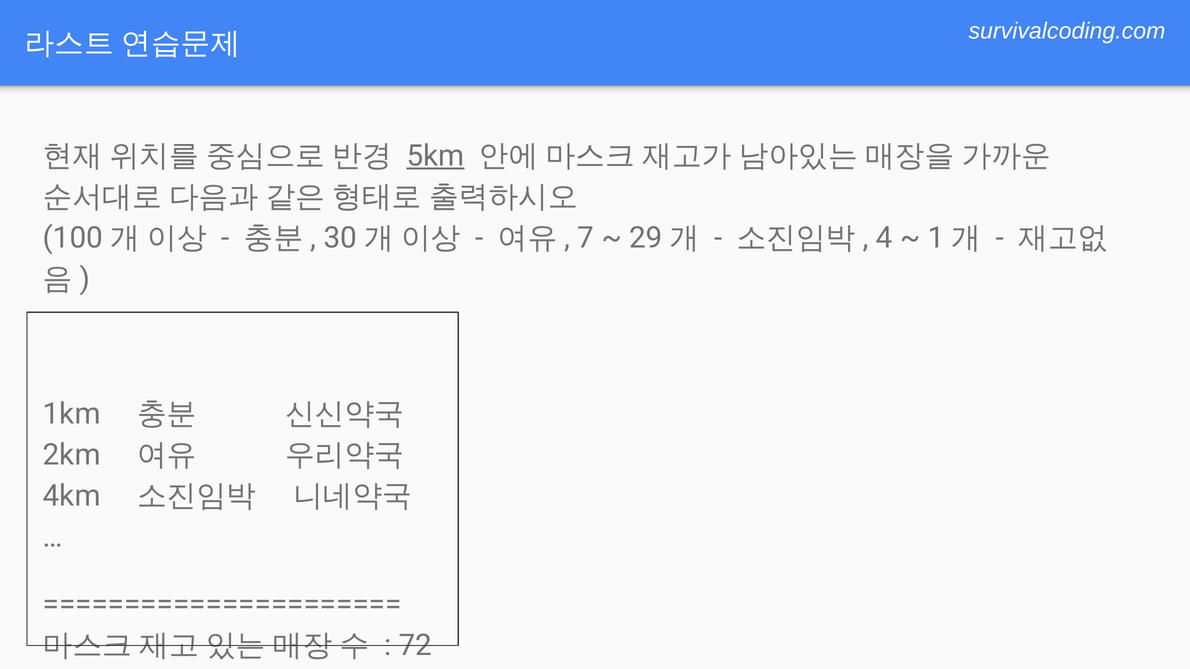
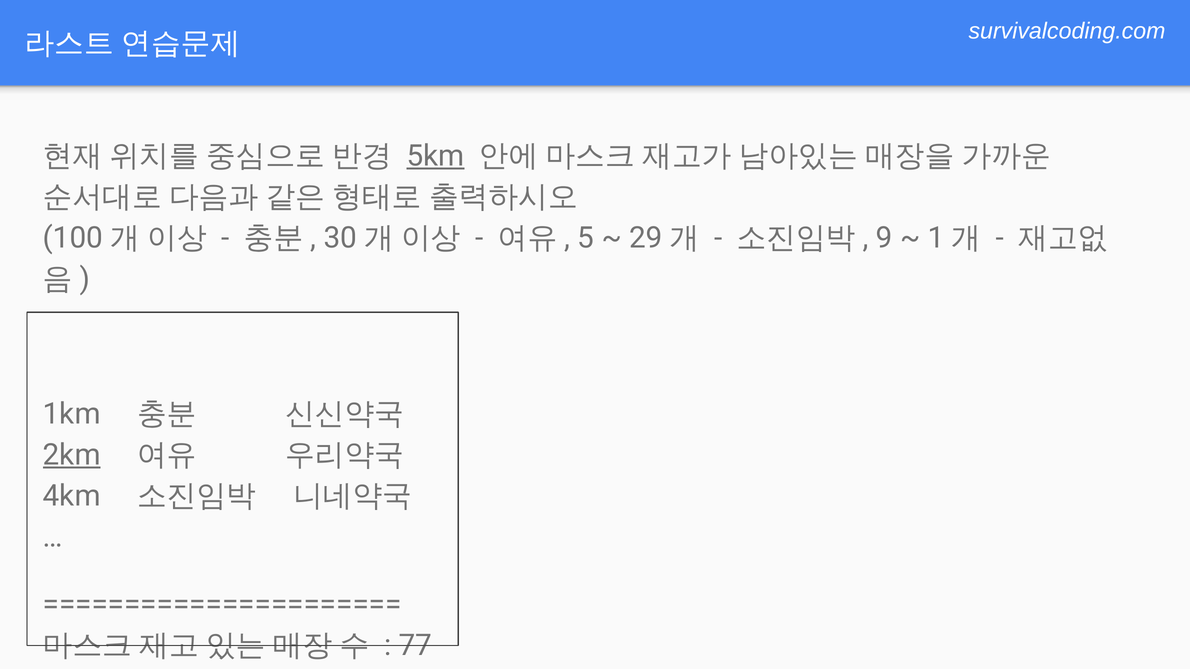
7: 7 -> 5 (586, 238)
4: 4 -> 9 (884, 238)
2km underline: none -> present (72, 455)
72: 72 -> 77 (415, 646)
